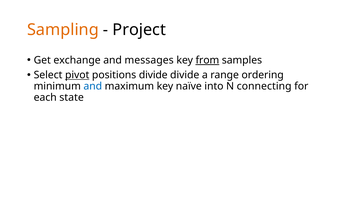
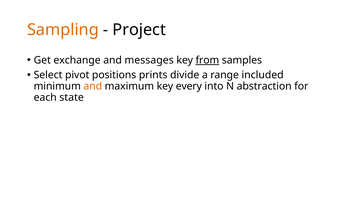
pivot underline: present -> none (77, 75)
positions divide: divide -> prints (153, 75)
ordering: ordering -> included (263, 75)
and colour: blue -> orange (93, 86)
naïve: naïve -> every (189, 86)
connecting: connecting -> abstraction (264, 86)
